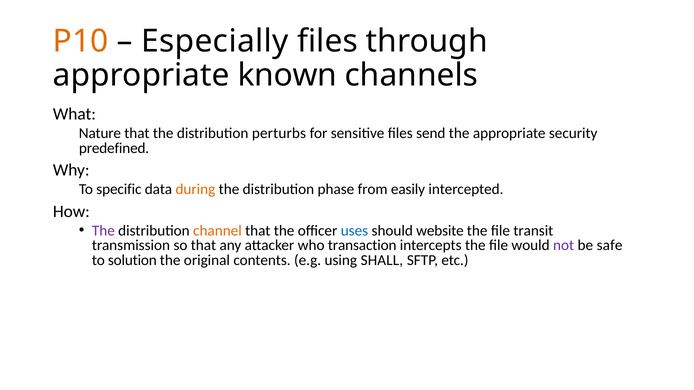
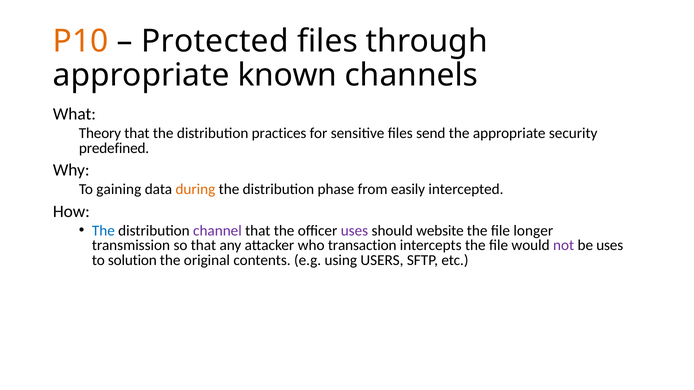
Especially: Especially -> Protected (215, 41)
Nature: Nature -> Theory (100, 133)
perturbs: perturbs -> practices (279, 133)
specific: specific -> gaining (119, 190)
The colour: purple -> blue (103, 231)
channel colour: orange -> purple (217, 231)
uses colour: blue -> purple (354, 231)
transit: transit -> longer (533, 231)
be safe: safe -> uses (610, 246)
SHALL: SHALL -> USERS (382, 260)
